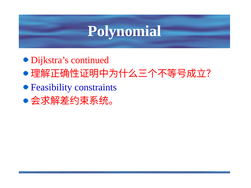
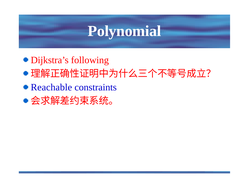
continued: continued -> following (90, 60)
Feasibility: Feasibility -> Reachable (51, 87)
